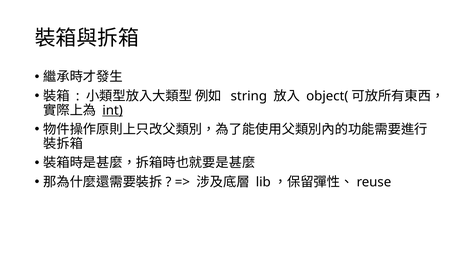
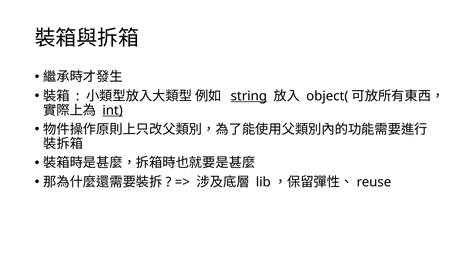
string underline: none -> present (249, 96)
